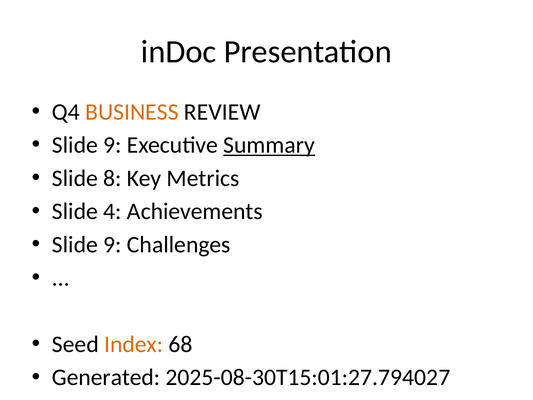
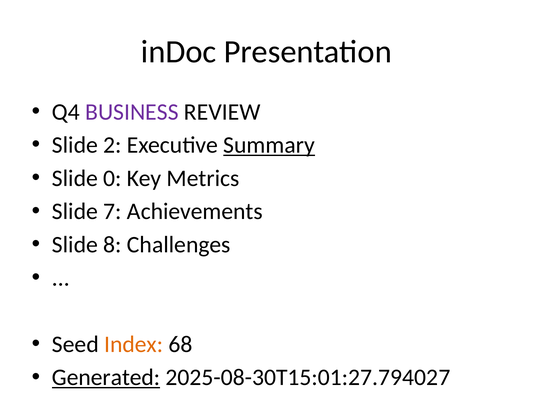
BUSINESS colour: orange -> purple (132, 112)
9: 9 -> 2 (112, 145)
8: 8 -> 0 (112, 178)
4: 4 -> 7 (112, 211)
9: 9 -> 8 (112, 245)
Generated underline: none -> present (106, 377)
